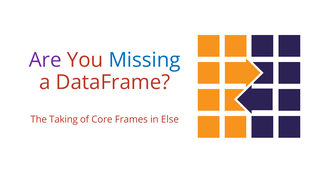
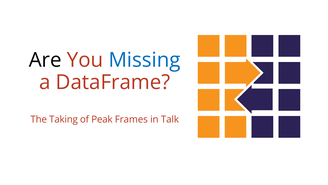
Are colour: purple -> black (45, 60)
Core: Core -> Peak (102, 119)
Else: Else -> Talk (170, 119)
